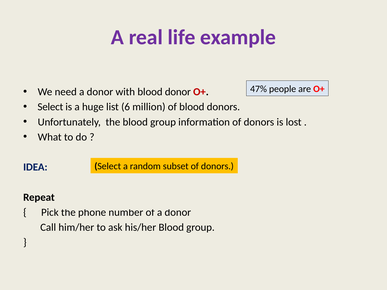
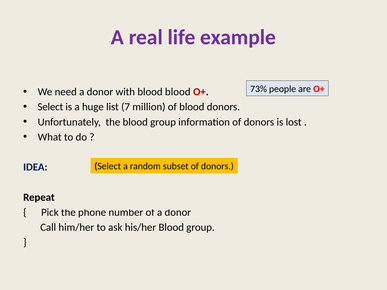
47%: 47% -> 73% (259, 89)
blood donor: donor -> blood (178, 92)
6: 6 -> 7 (126, 107)
